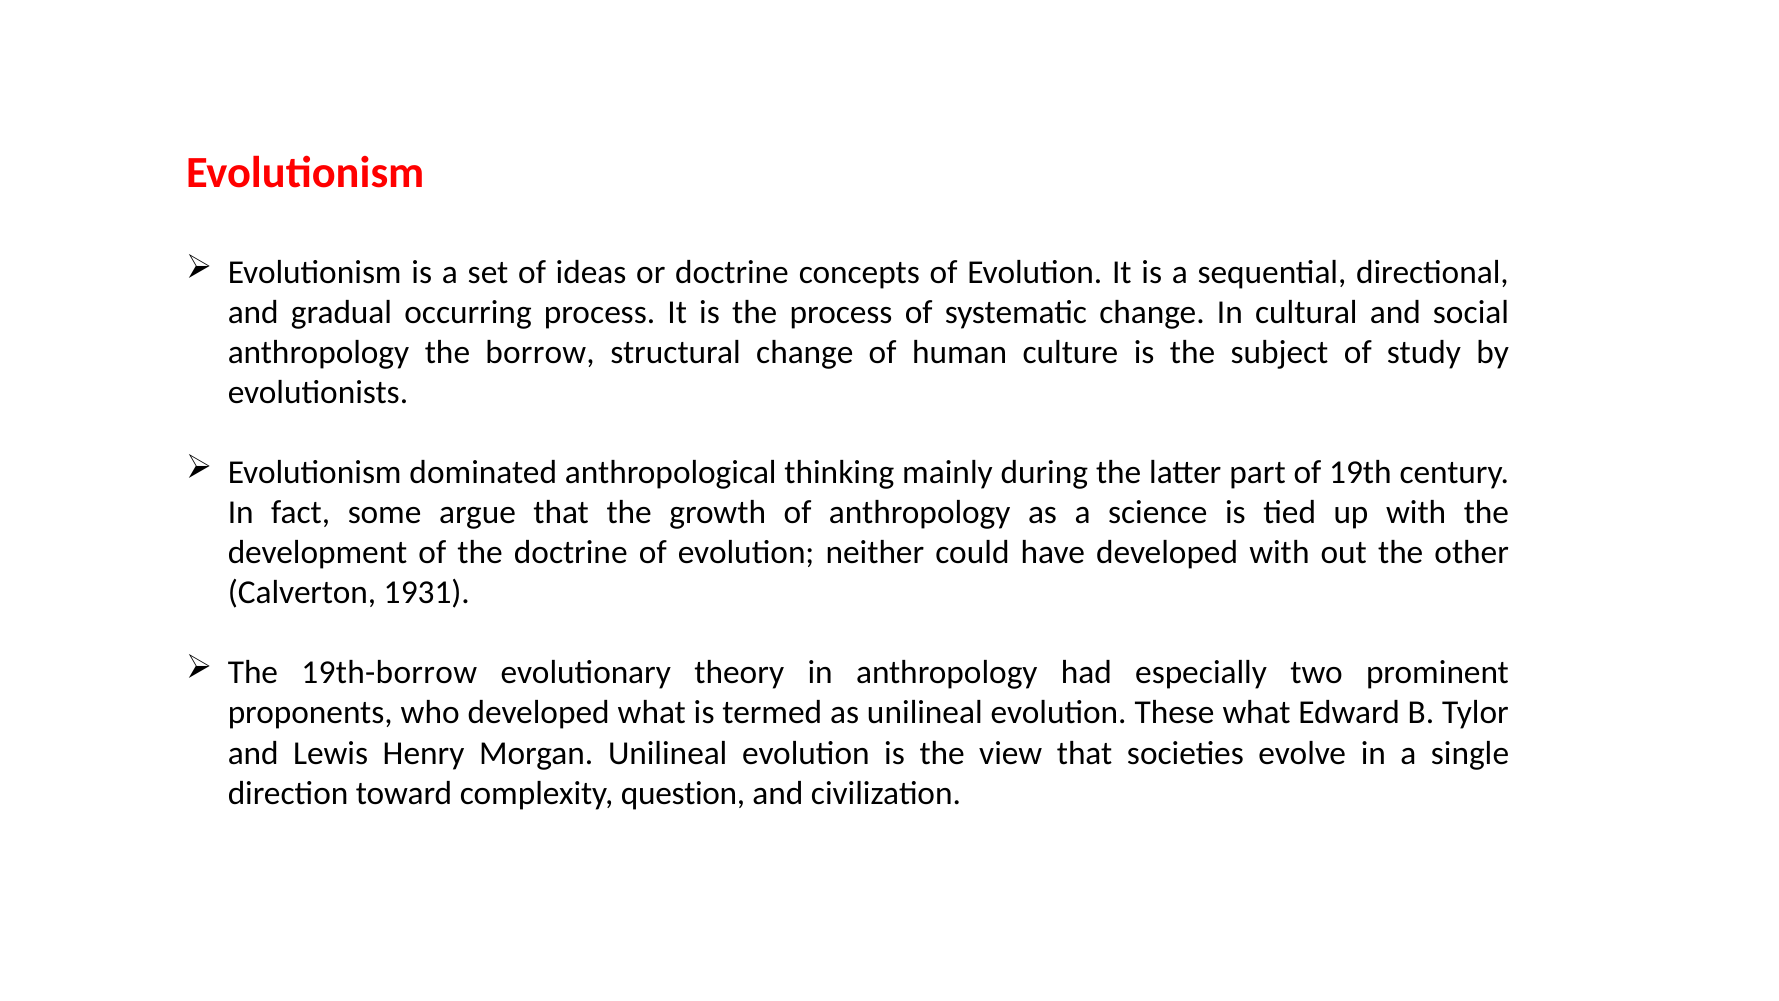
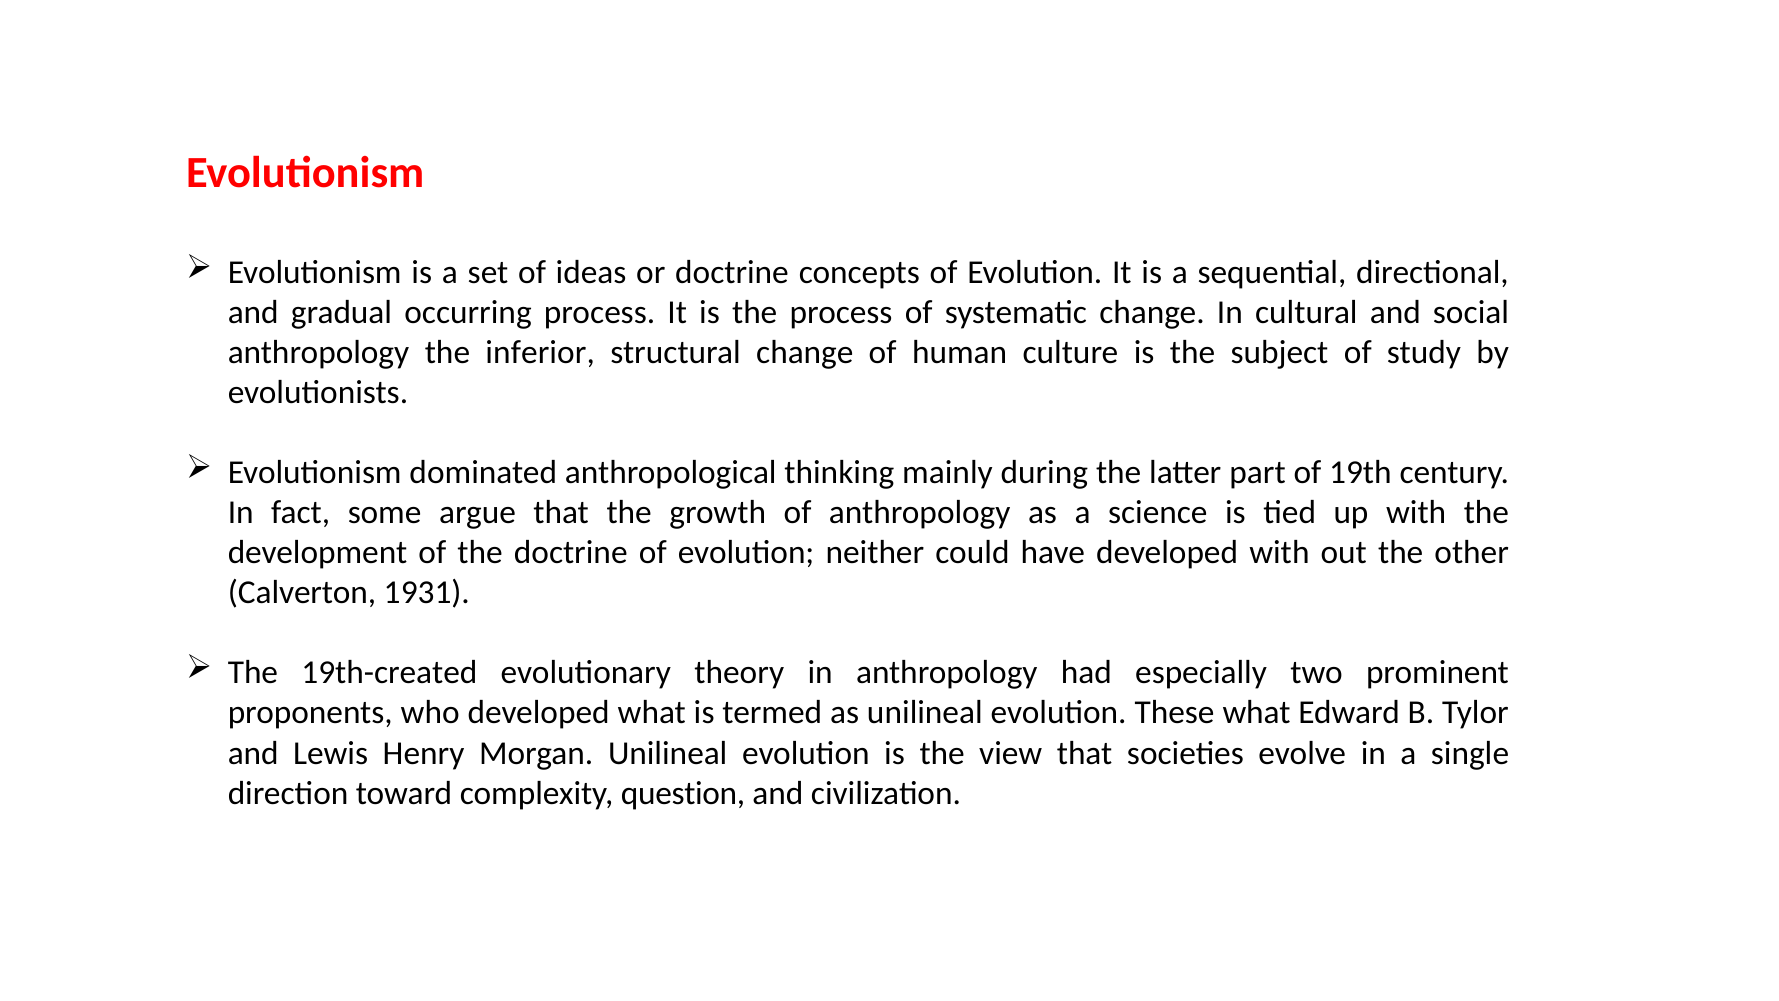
borrow: borrow -> inferior (540, 352)
19th-borrow: 19th-borrow -> 19th-created (389, 673)
